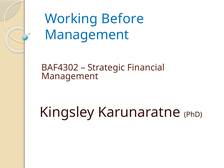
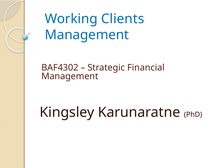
Before: Before -> Clients (123, 19)
